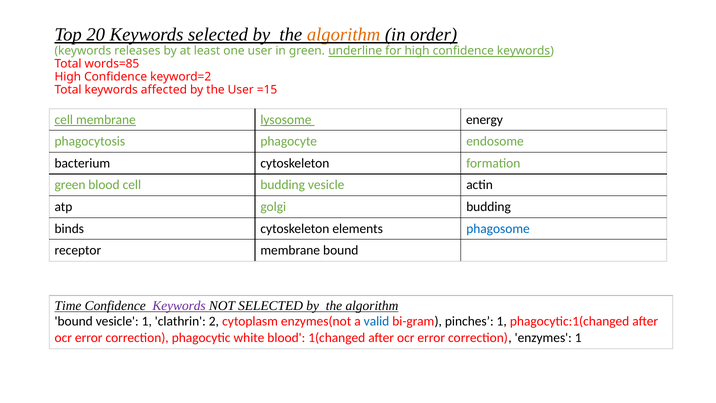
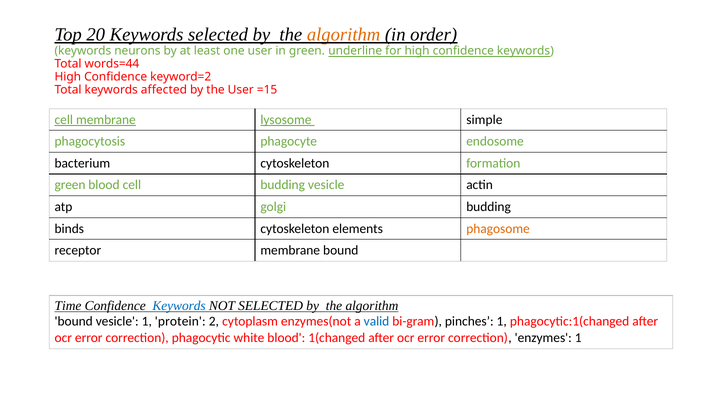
releases: releases -> neurons (137, 51)
words=85: words=85 -> words=44 (112, 64)
energy: energy -> simple (484, 120)
phagosome colour: blue -> orange (498, 228)
Keywords colour: purple -> blue (179, 306)
clathrin: clathrin -> protein (180, 321)
